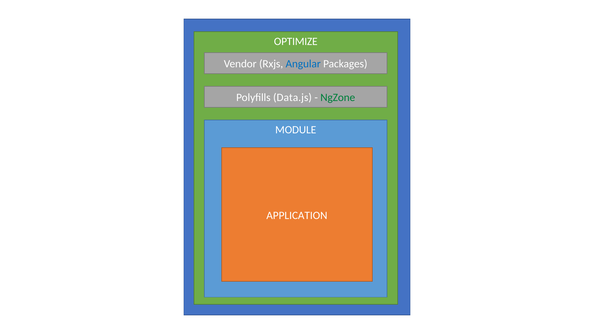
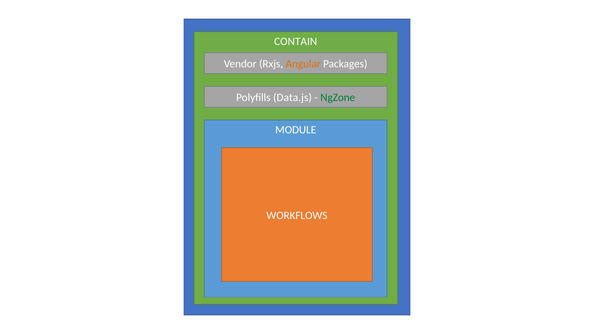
OPTIMIZE: OPTIMIZE -> CONTAIN (296, 41)
Angular colour: blue -> orange (303, 64)
APPLICATION: APPLICATION -> WORKFLOWS (297, 215)
